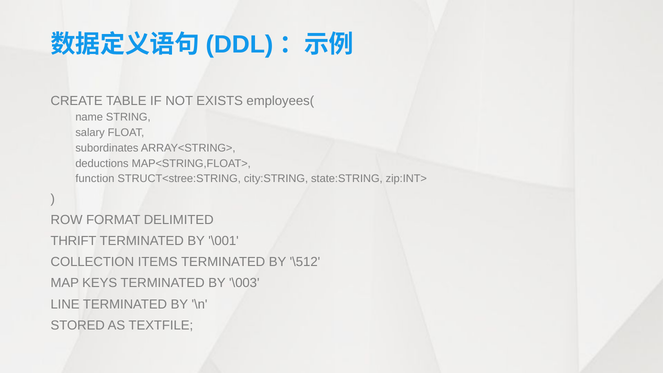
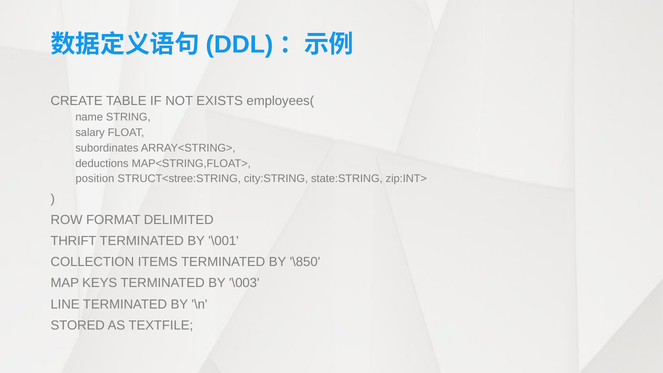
function: function -> position (95, 179)
\512: \512 -> \850 (305, 262)
